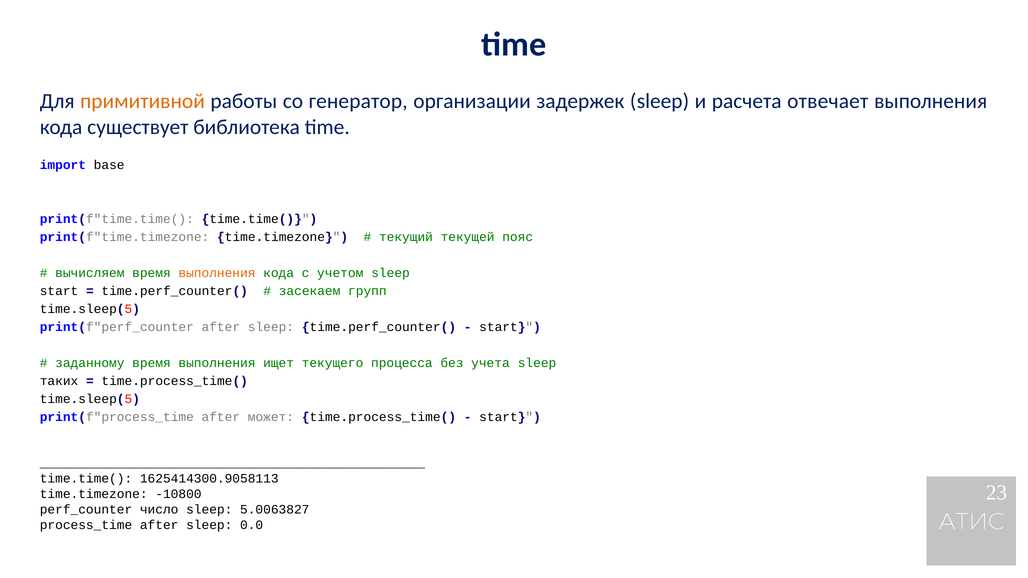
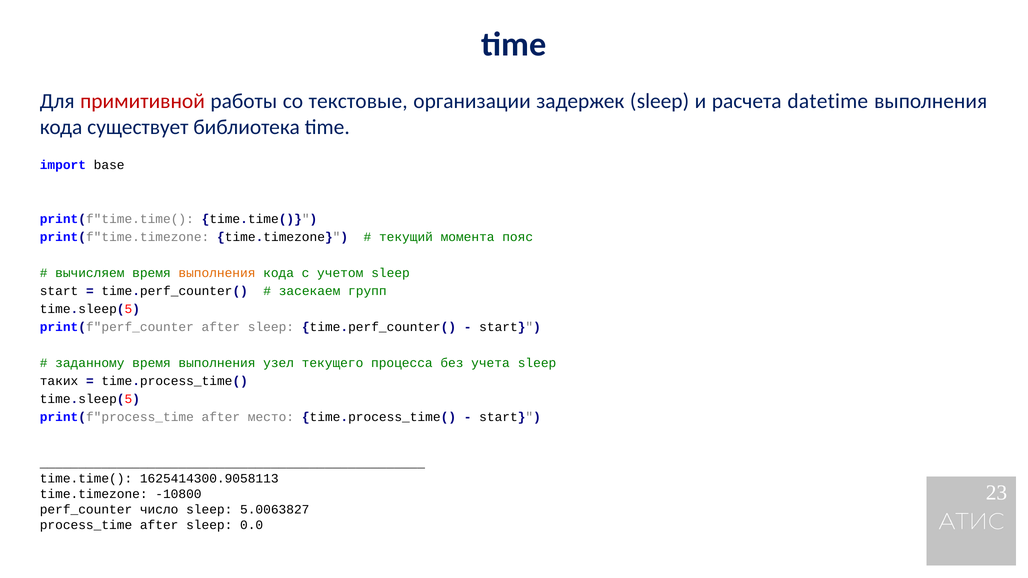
примитивной colour: orange -> red (143, 101)
генератор: генератор -> текстовые (358, 101)
отвечает: отвечает -> datetime (828, 101)
текущей: текущей -> момента (468, 237)
ищет: ищет -> узел (279, 363)
может: может -> меcто (271, 417)
